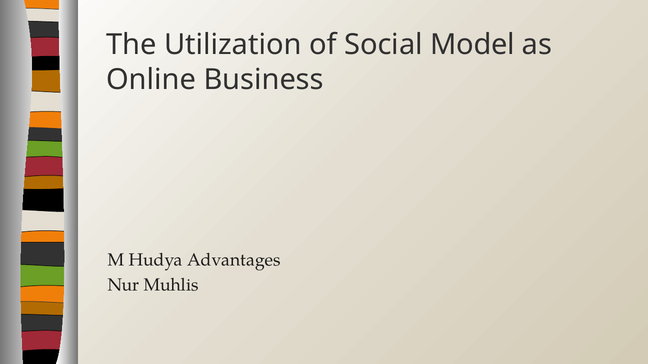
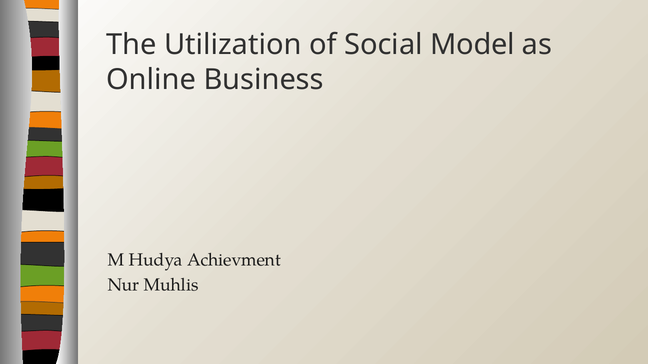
Advantages: Advantages -> Achievment (234, 260)
